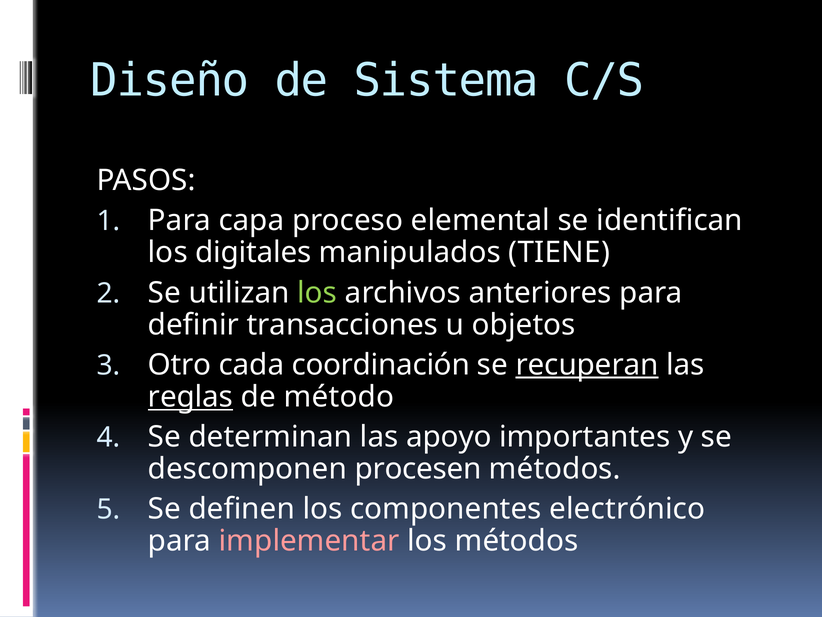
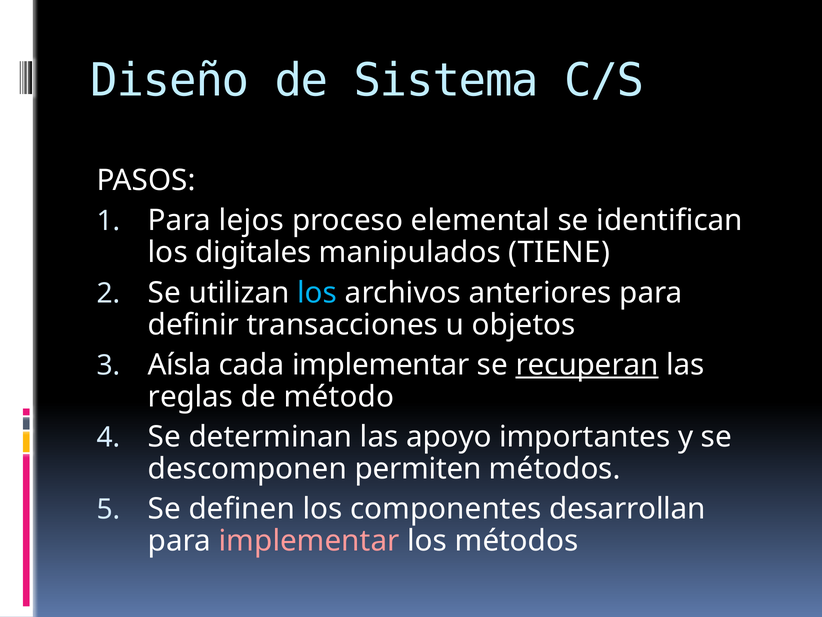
capa: capa -> lejos (251, 220)
los colour: light green -> light blue (317, 292)
Otro: Otro -> Aísla (180, 365)
cada coordinación: coordinación -> implementar (381, 365)
reglas underline: present -> none (191, 397)
procesen: procesen -> permiten (418, 469)
electrónico: electrónico -> desarrollan (627, 509)
